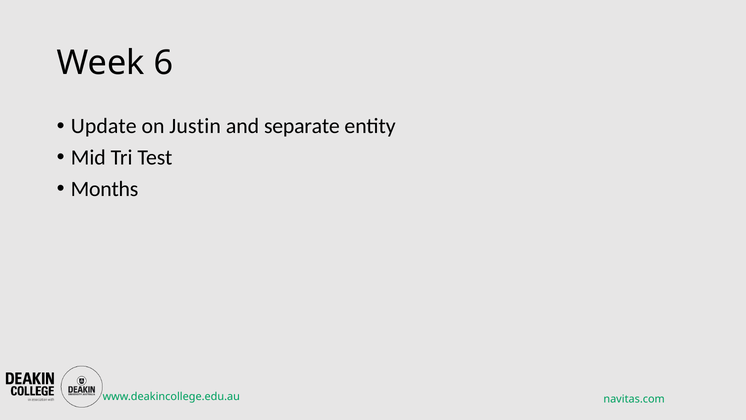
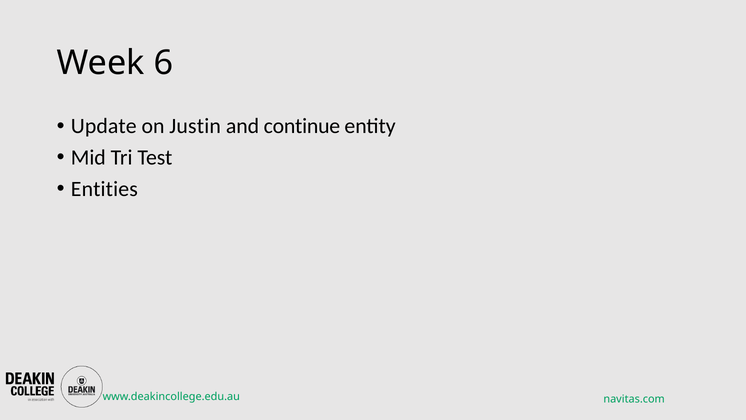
separate: separate -> continue (302, 126)
Months: Months -> Entities (104, 189)
